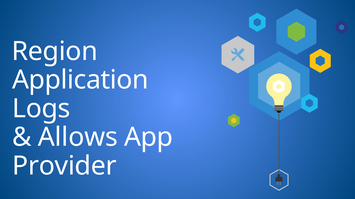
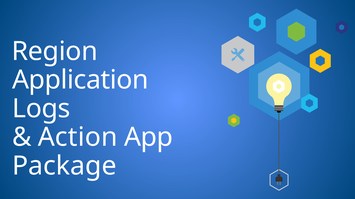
Allows: Allows -> Action (78, 138)
Provider: Provider -> Package (64, 166)
